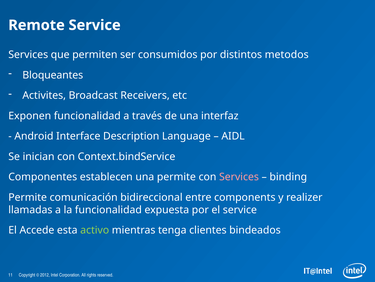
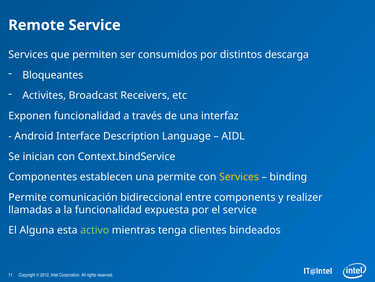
metodos: metodos -> descarga (287, 55)
Services colour: pink -> yellow (239, 177)
Accede: Accede -> Alguna (37, 230)
